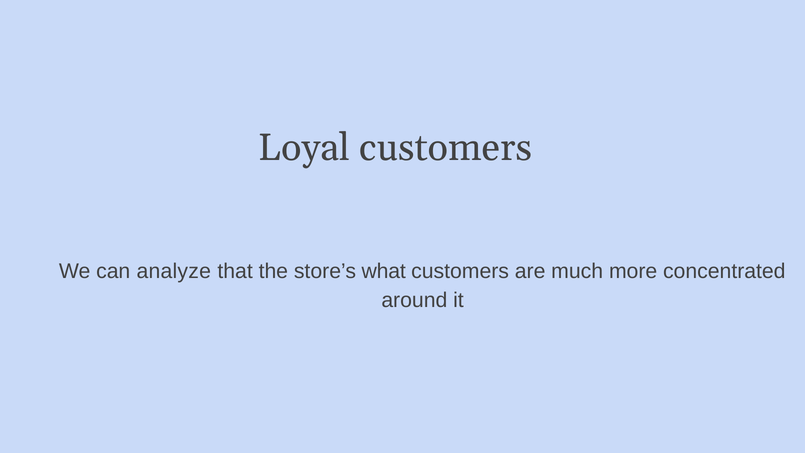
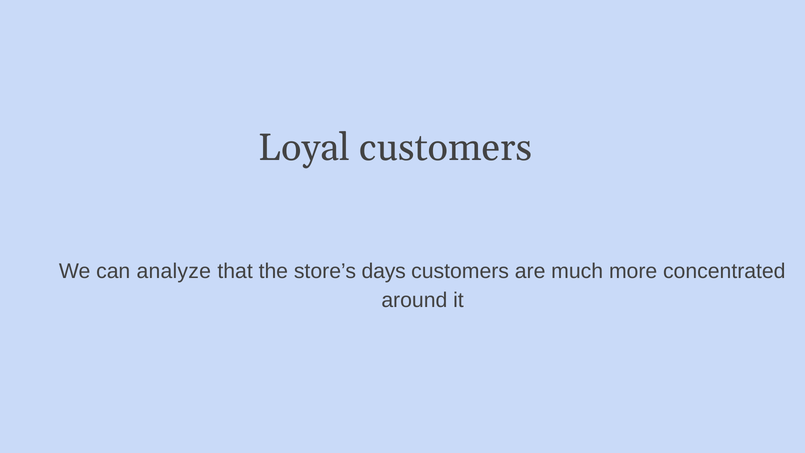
what: what -> days (384, 271)
